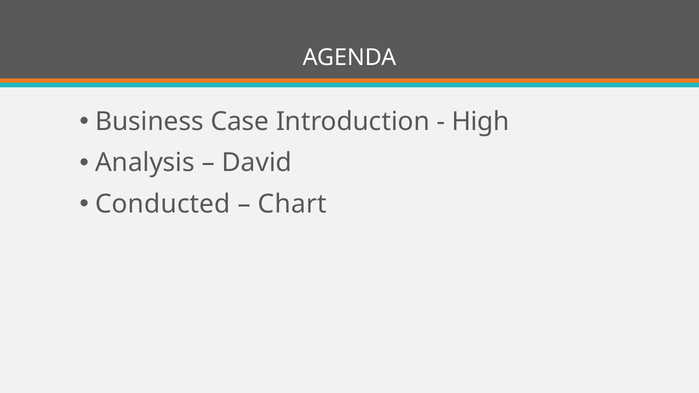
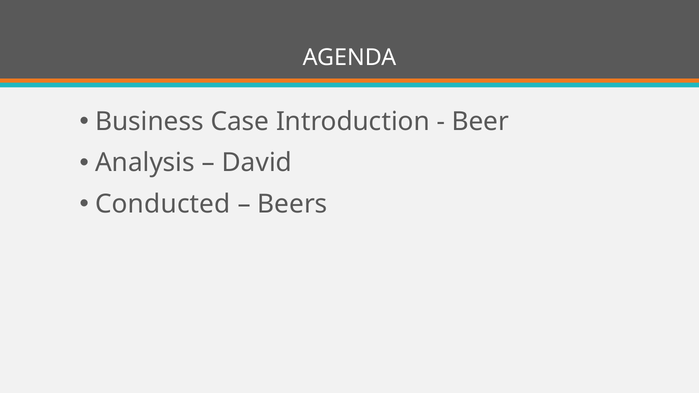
High: High -> Beer (480, 121)
Chart: Chart -> Beers (292, 204)
